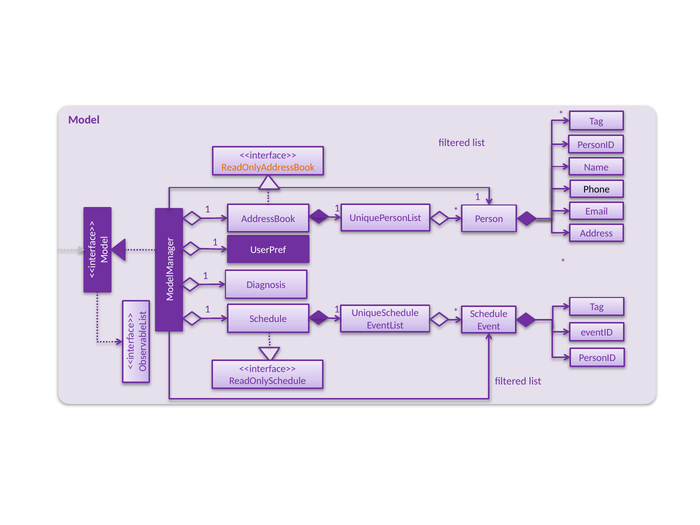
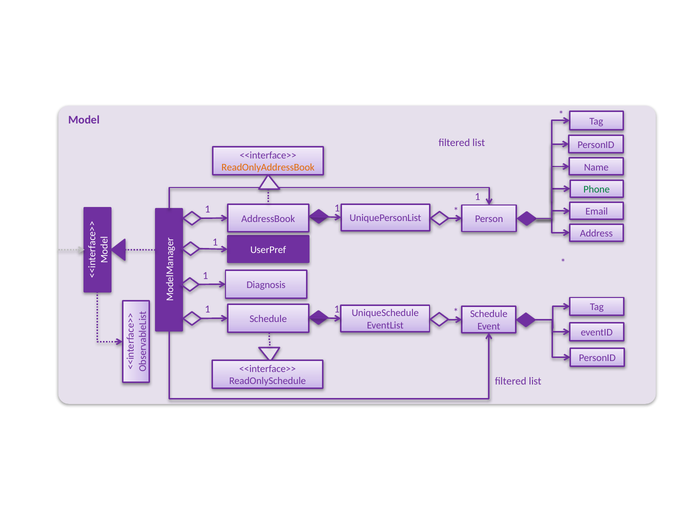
Phone colour: black -> green (597, 189)
